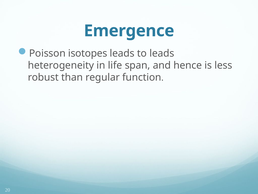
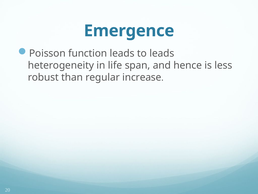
isotopes: isotopes -> function (88, 53)
function: function -> increase (142, 77)
